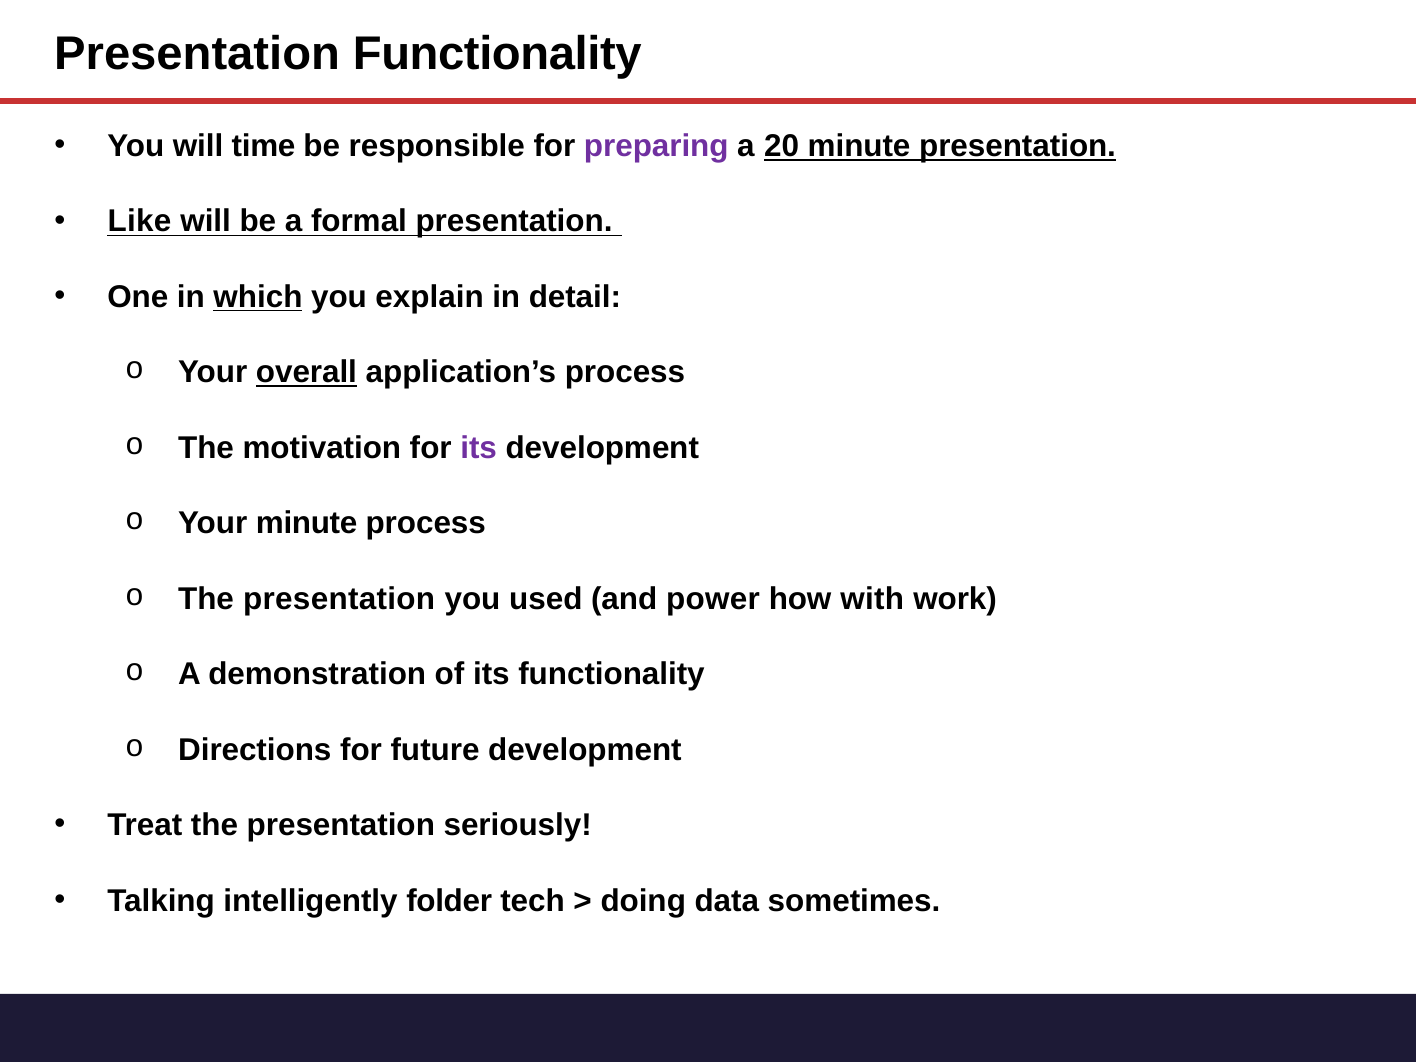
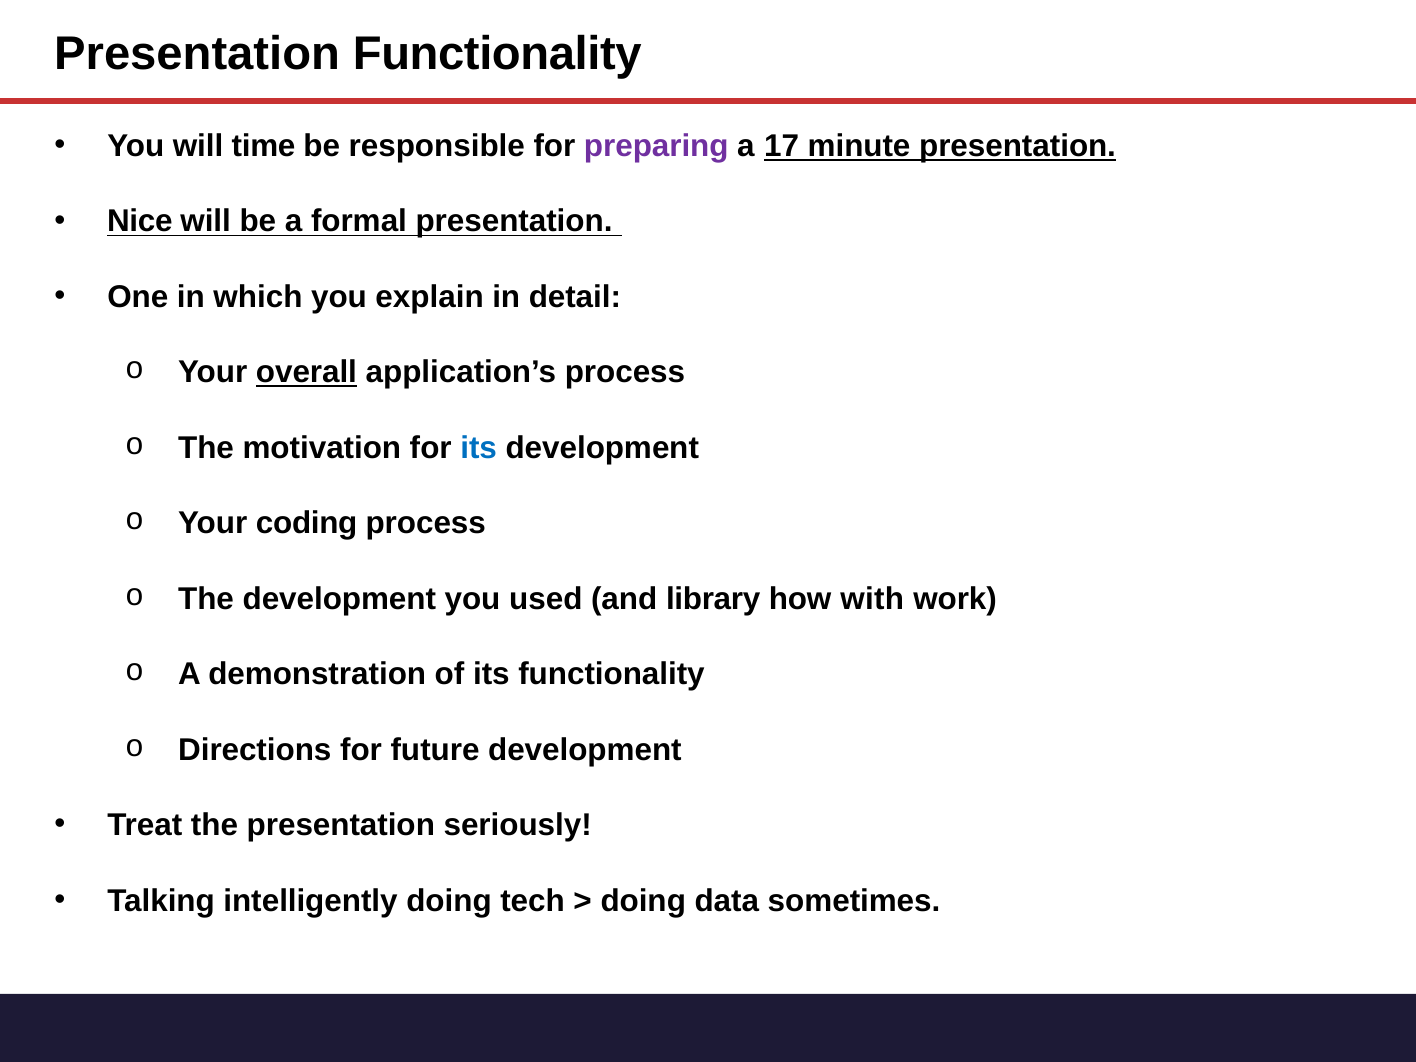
20: 20 -> 17 (782, 146)
Like: Like -> Nice (140, 222)
which underline: present -> none (258, 297)
its colour: purple -> blue (479, 448)
Your minute: minute -> coding (307, 523)
presentation: presentation -> development (339, 599)
power: power -> library (713, 599)
intelligently folder: folder -> doing (449, 901)
